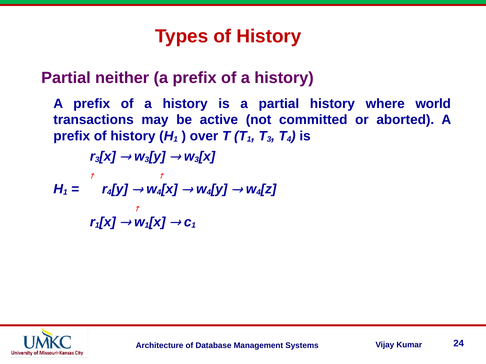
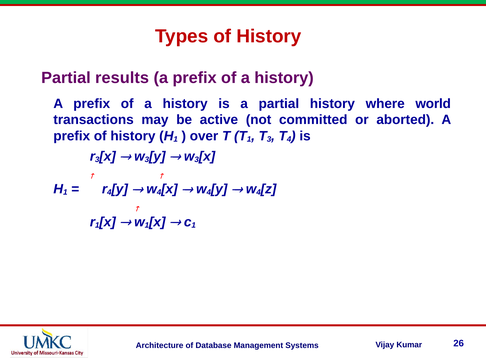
neither: neither -> results (122, 78)
24: 24 -> 26 (459, 344)
